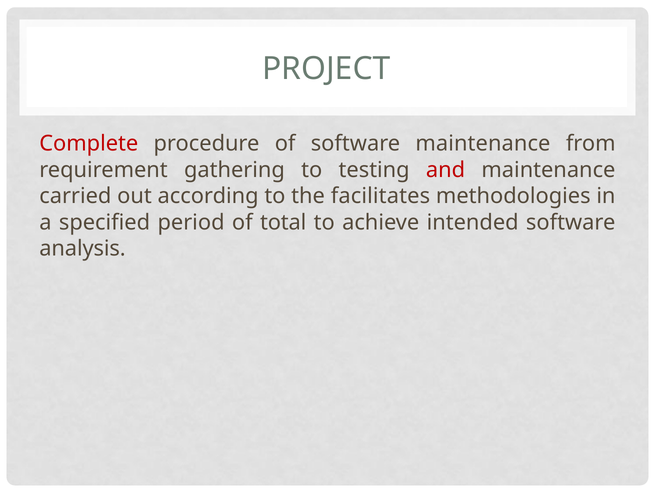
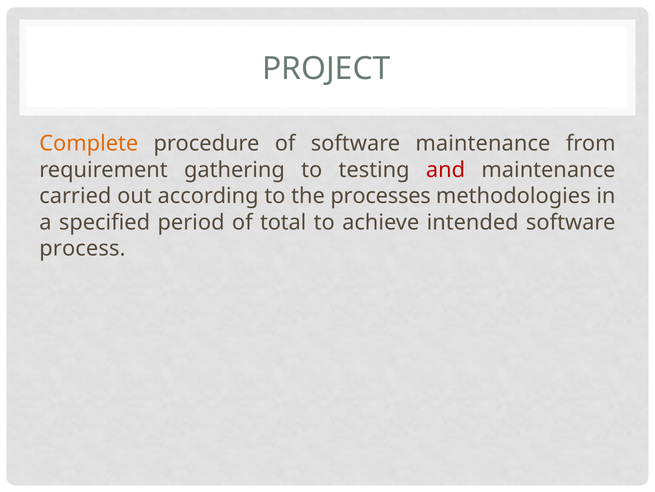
Complete colour: red -> orange (89, 143)
facilitates: facilitates -> processes (381, 196)
analysis: analysis -> process (82, 248)
